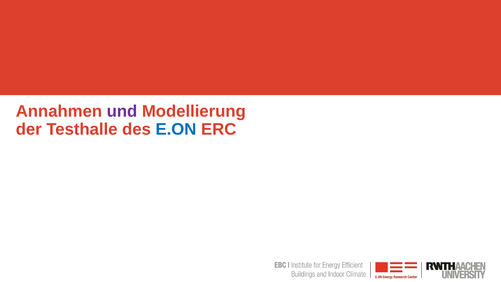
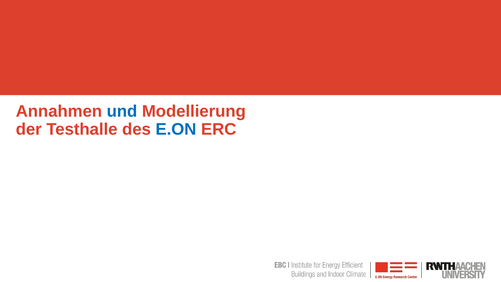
und colour: purple -> blue (122, 111)
